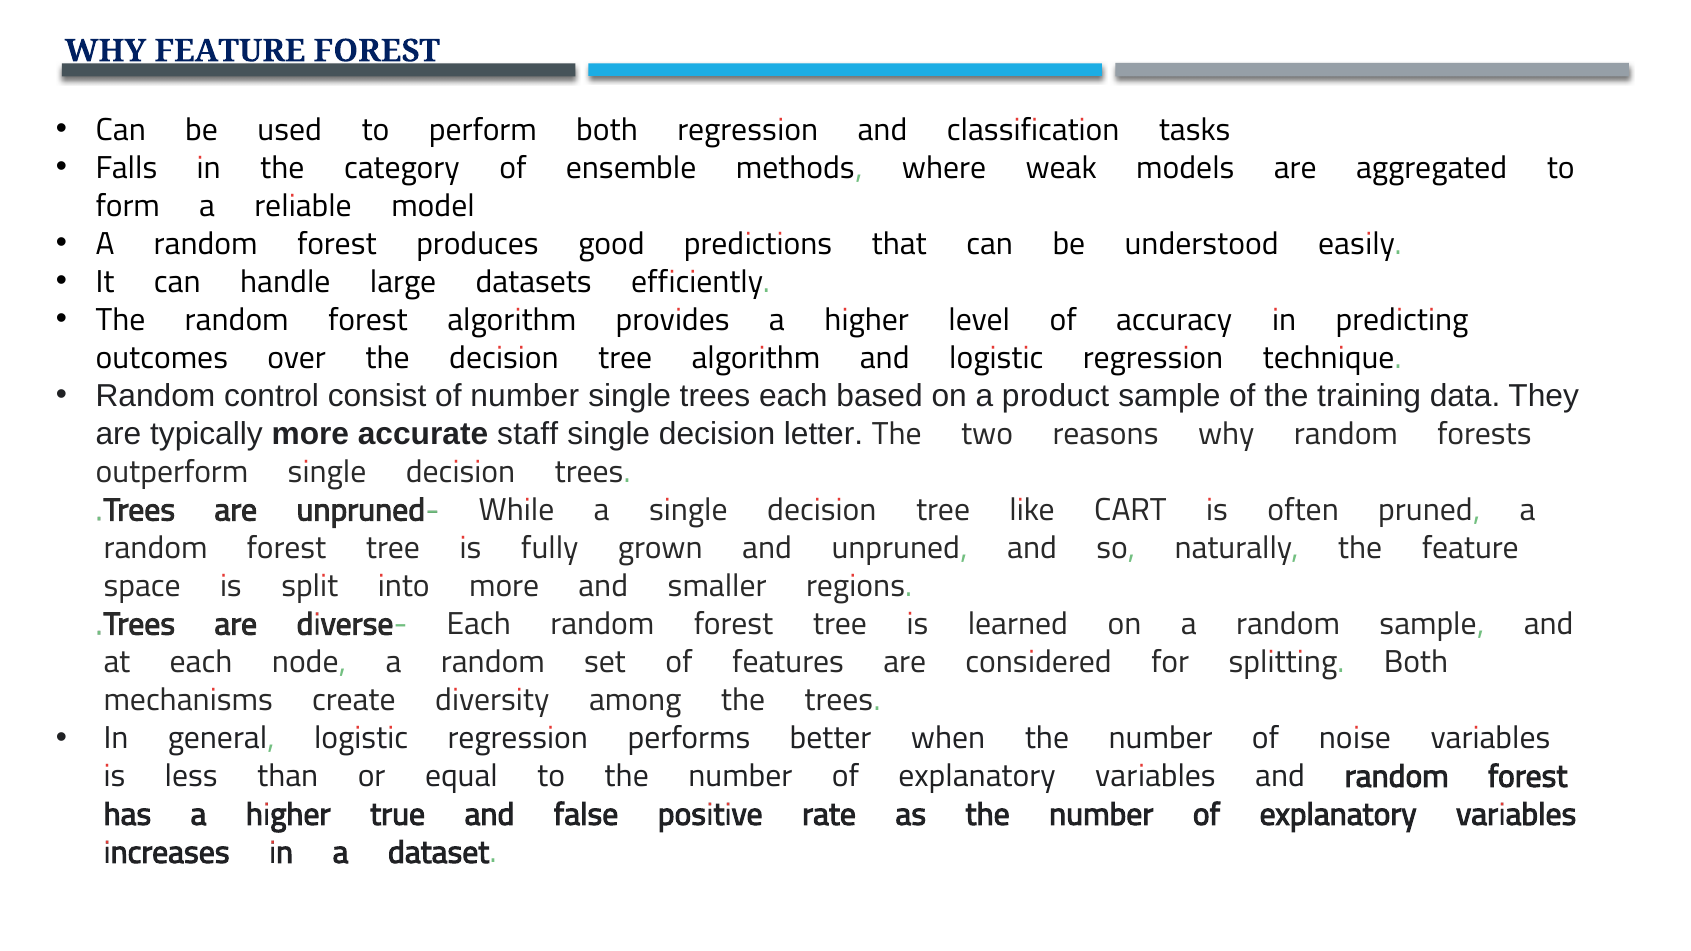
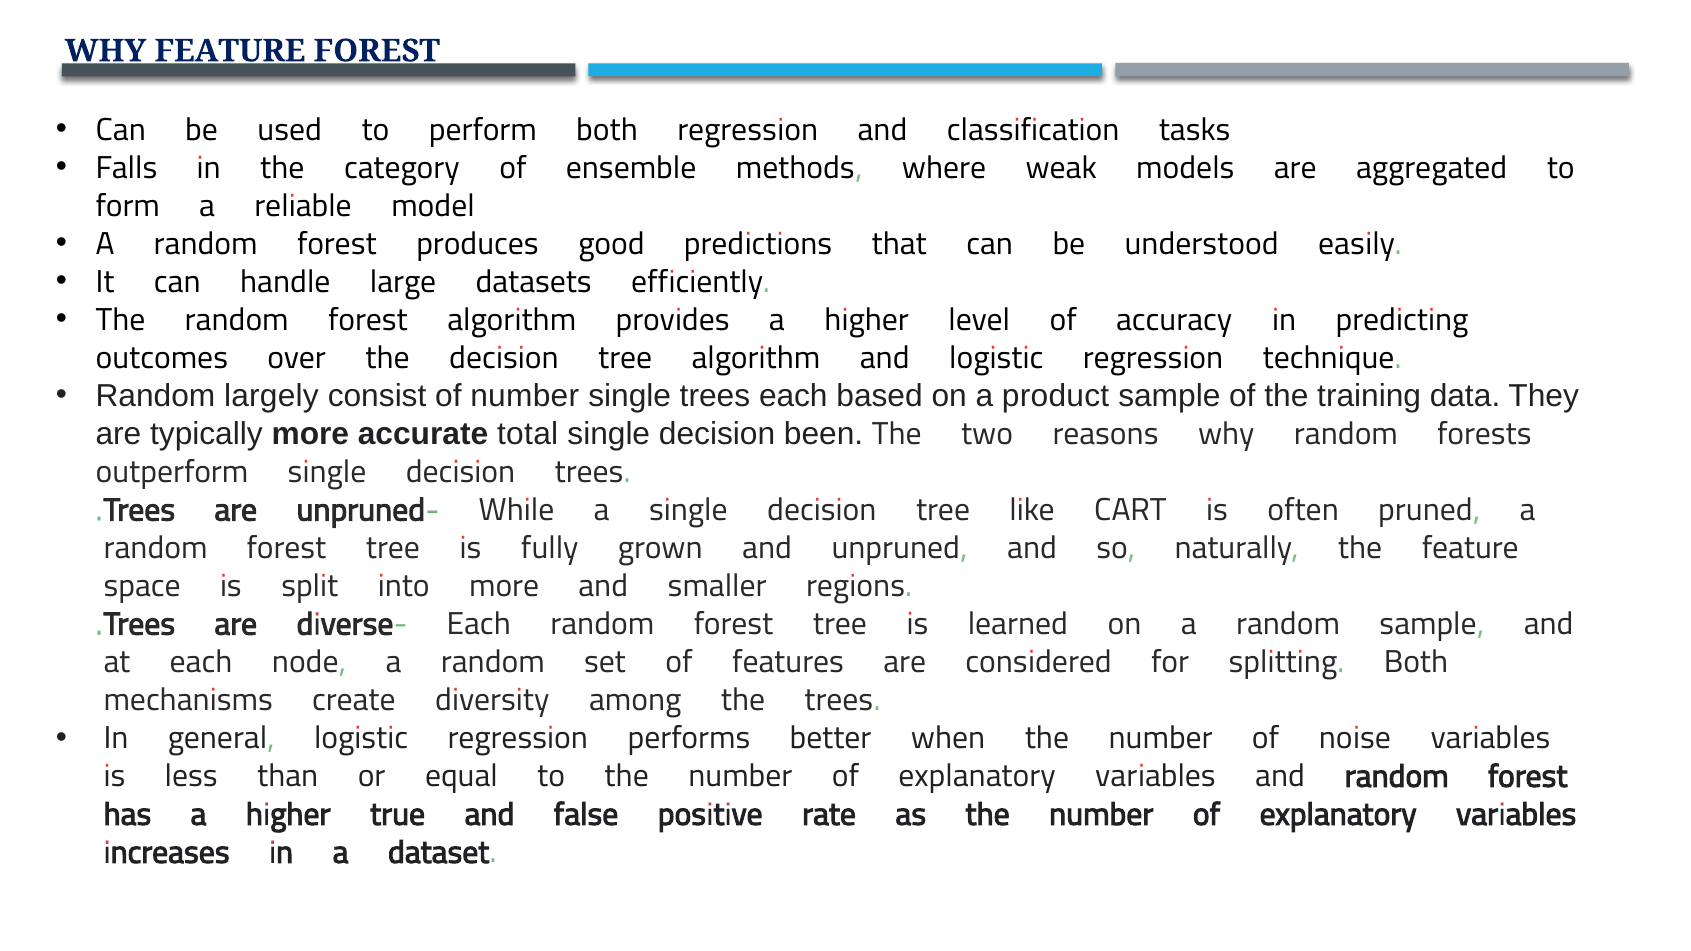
control: control -> largely (271, 396)
staff: staff -> total (528, 434)
letter: letter -> been (824, 434)
